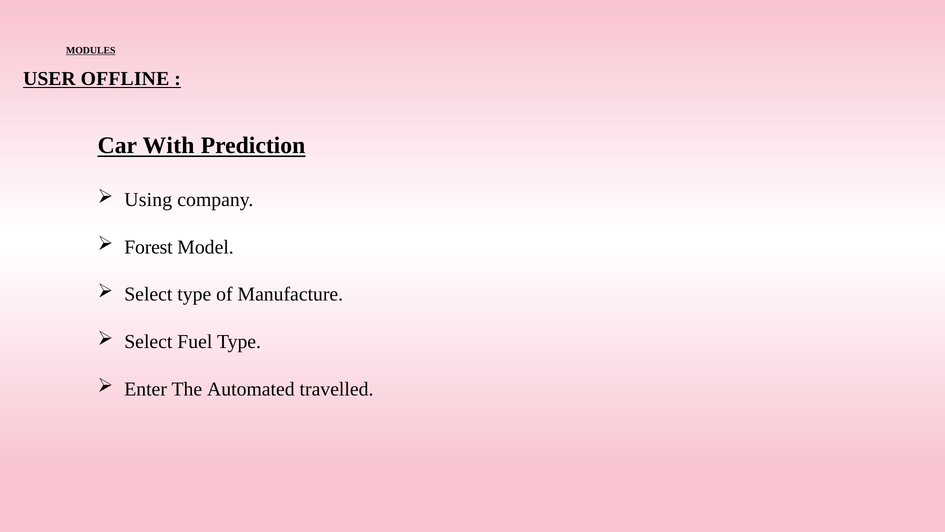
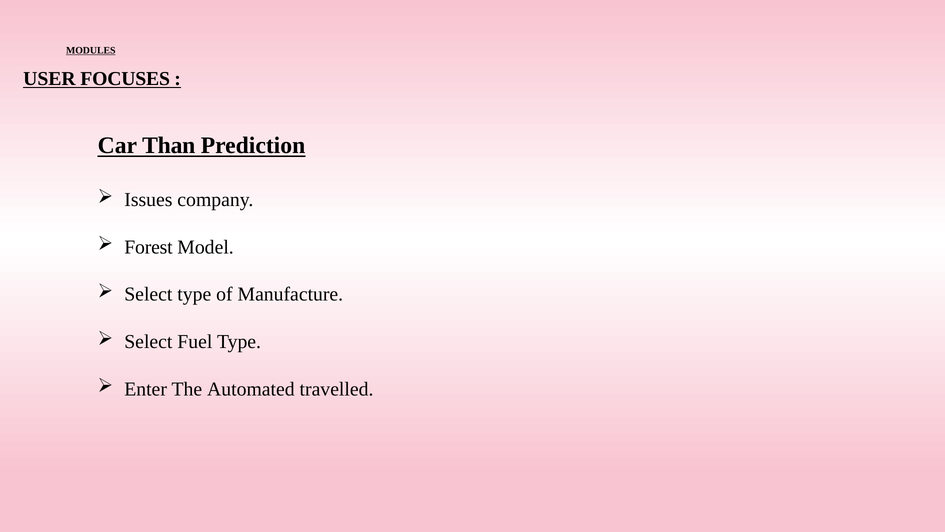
OFFLINE: OFFLINE -> FOCUSES (125, 79)
With: With -> Than (169, 146)
Using: Using -> Issues (148, 200)
